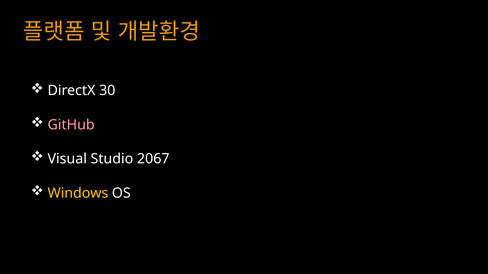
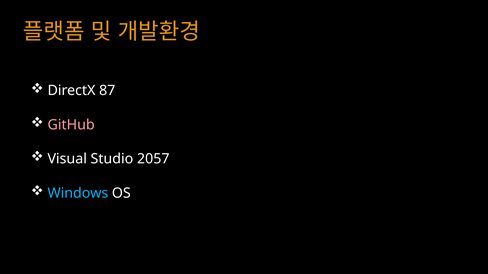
30: 30 -> 87 (107, 91)
2067: 2067 -> 2057 (153, 159)
Windows colour: yellow -> light blue (78, 193)
